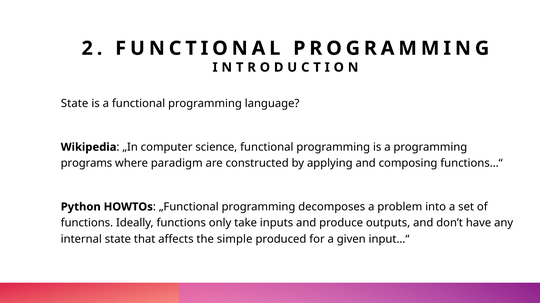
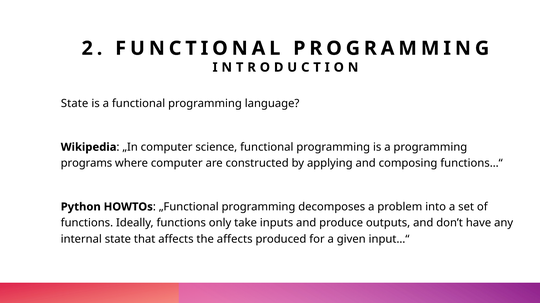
where paradigm: paradigm -> computer (177, 164)
the simple: simple -> affects (235, 240)
